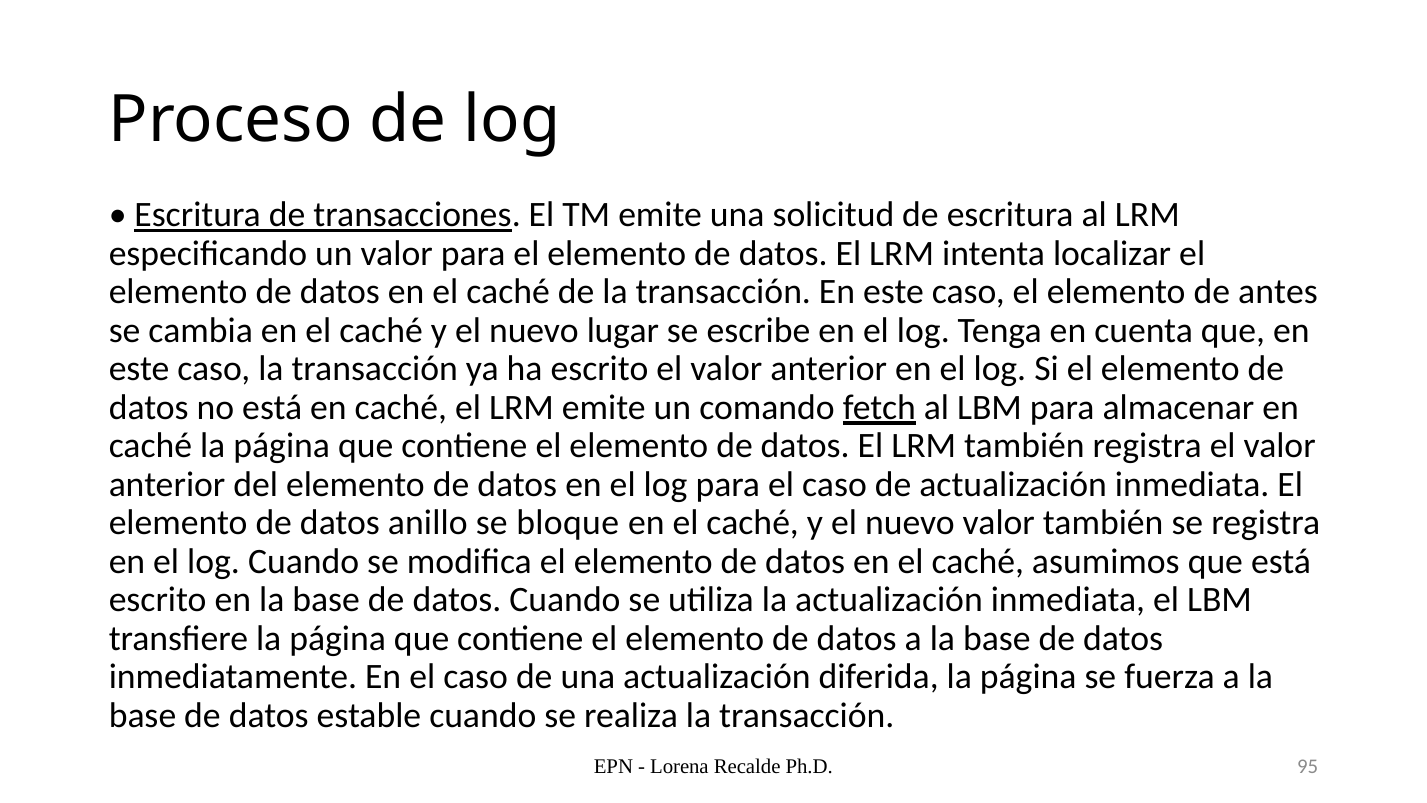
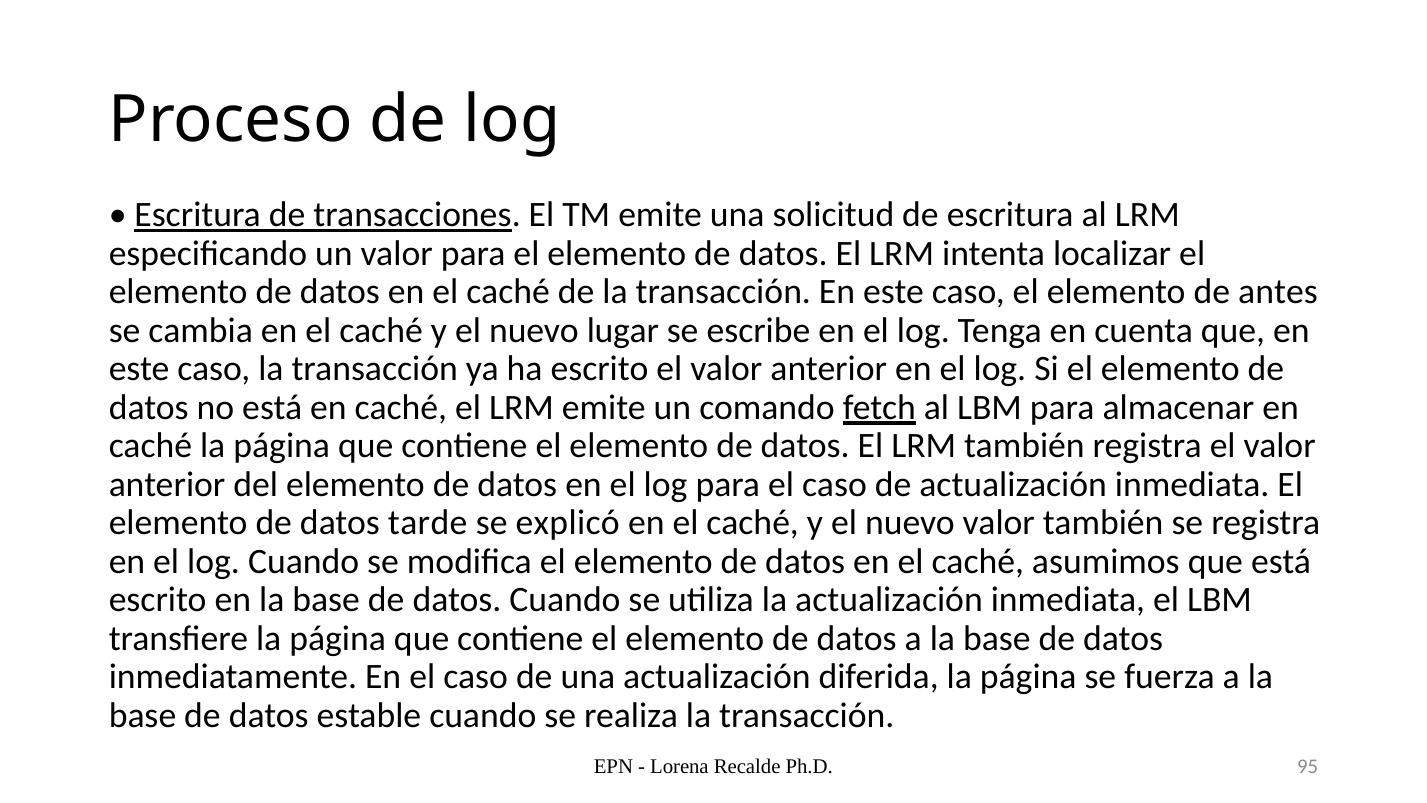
anillo: anillo -> tarde (428, 523)
bloque: bloque -> explicó (568, 523)
